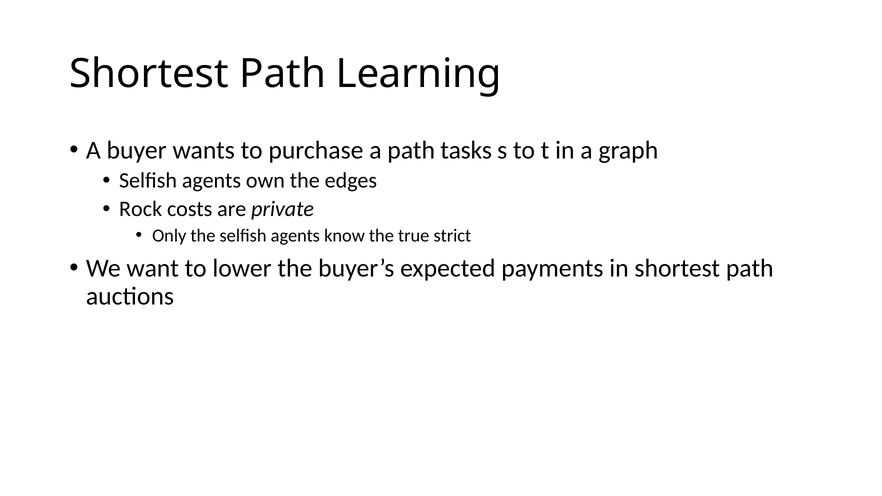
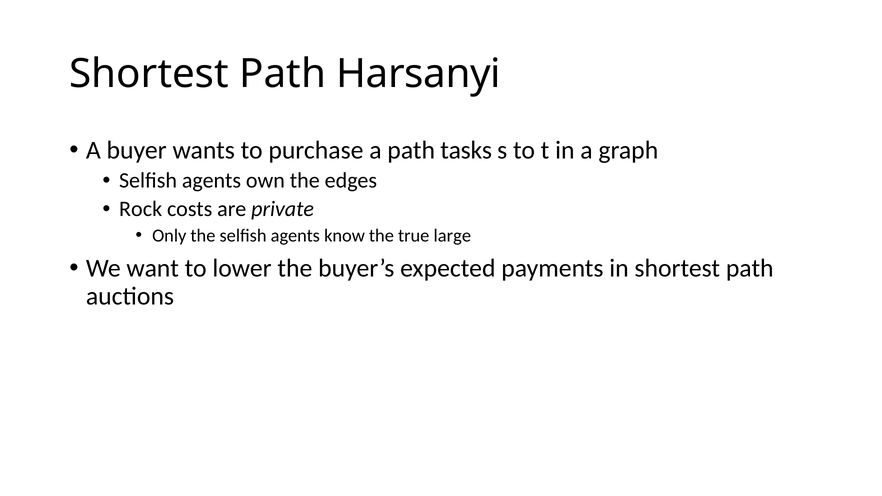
Learning: Learning -> Harsanyi (419, 74)
strict: strict -> large (452, 236)
